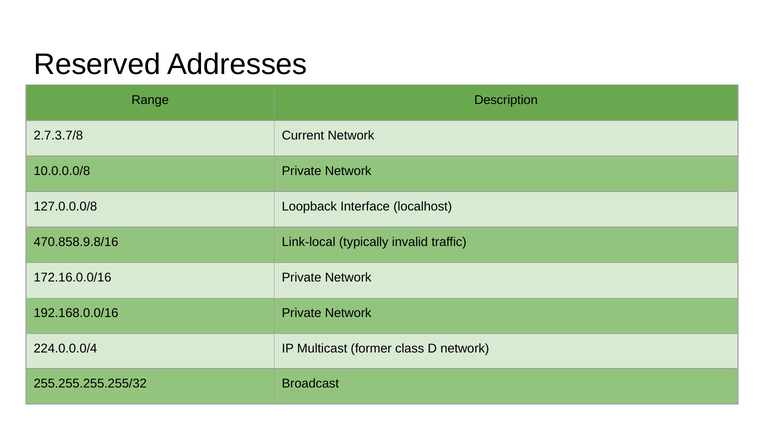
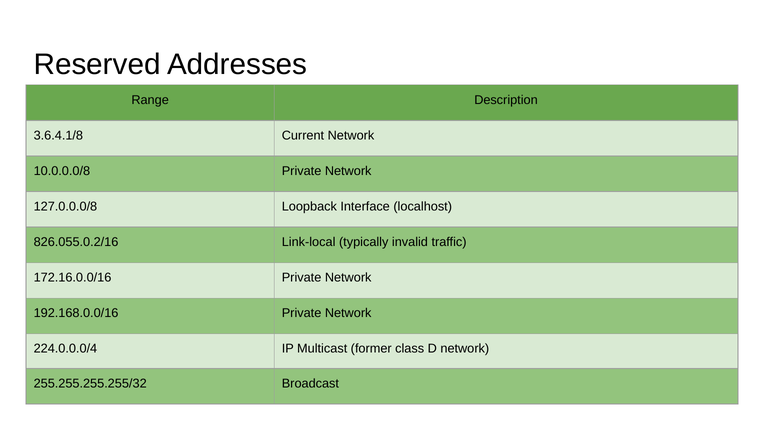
2.7.3.7/8: 2.7.3.7/8 -> 3.6.4.1/8 (58, 136)
470.858.9.8/16: 470.858.9.8/16 -> 826.055.0.2/16 (76, 242)
